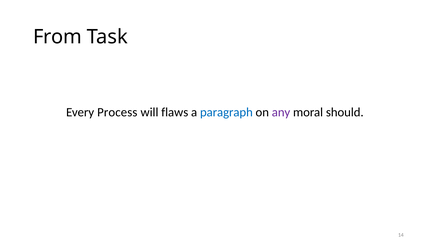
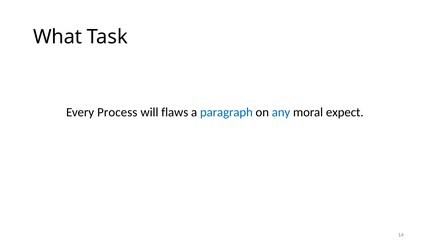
From: From -> What (58, 37)
any colour: purple -> blue (281, 112)
should: should -> expect (345, 112)
